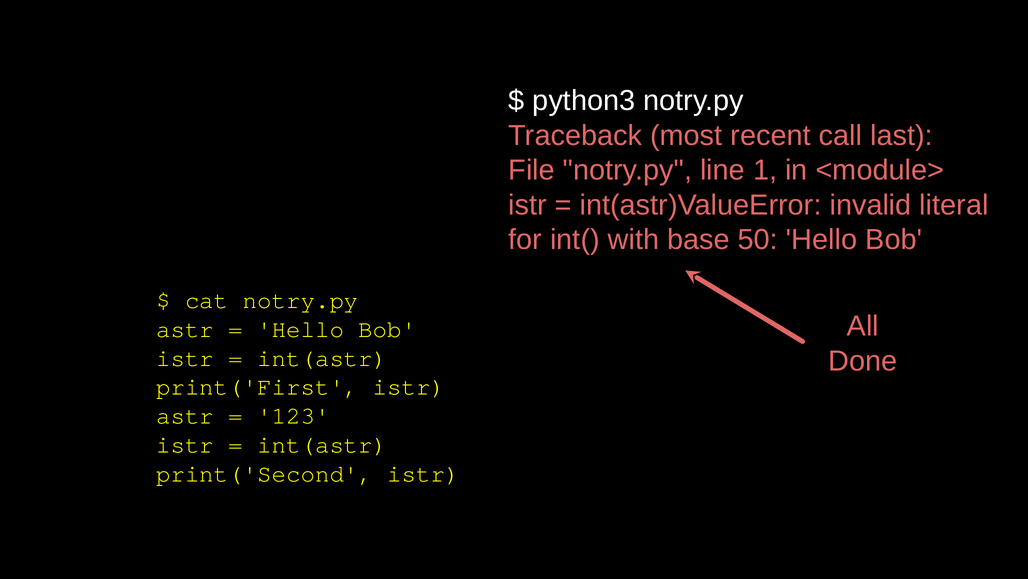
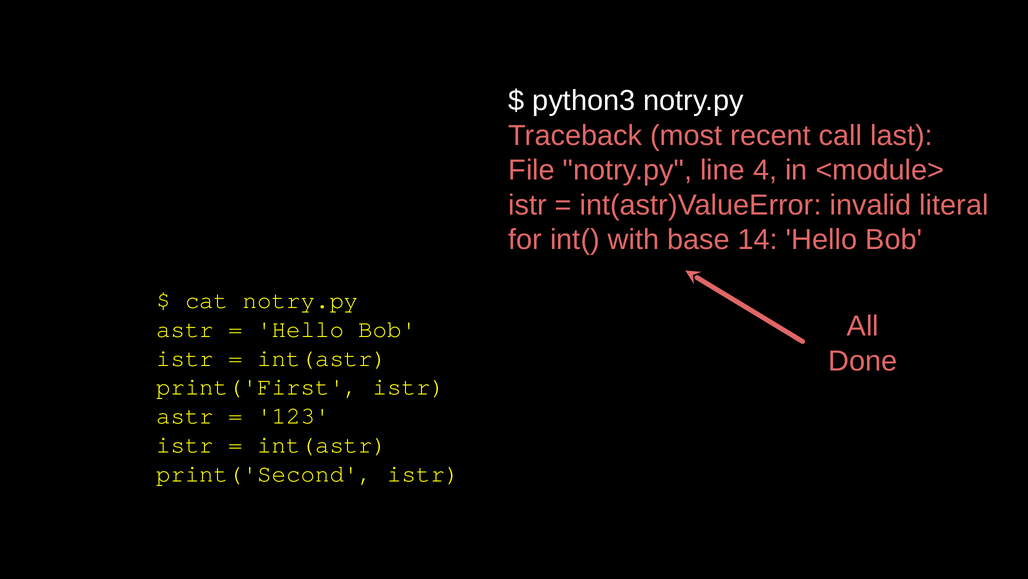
1: 1 -> 4 (765, 170)
50: 50 -> 14 (758, 240)
